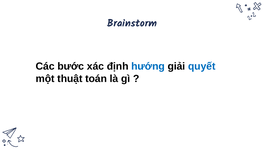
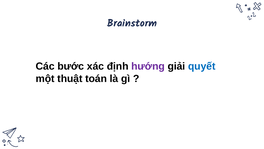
hướng colour: blue -> purple (148, 66)
